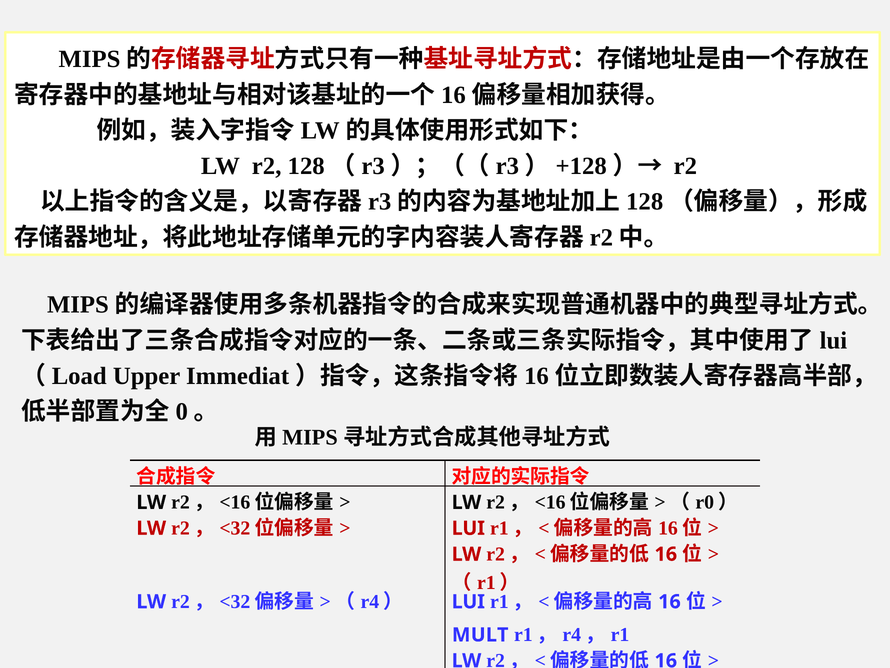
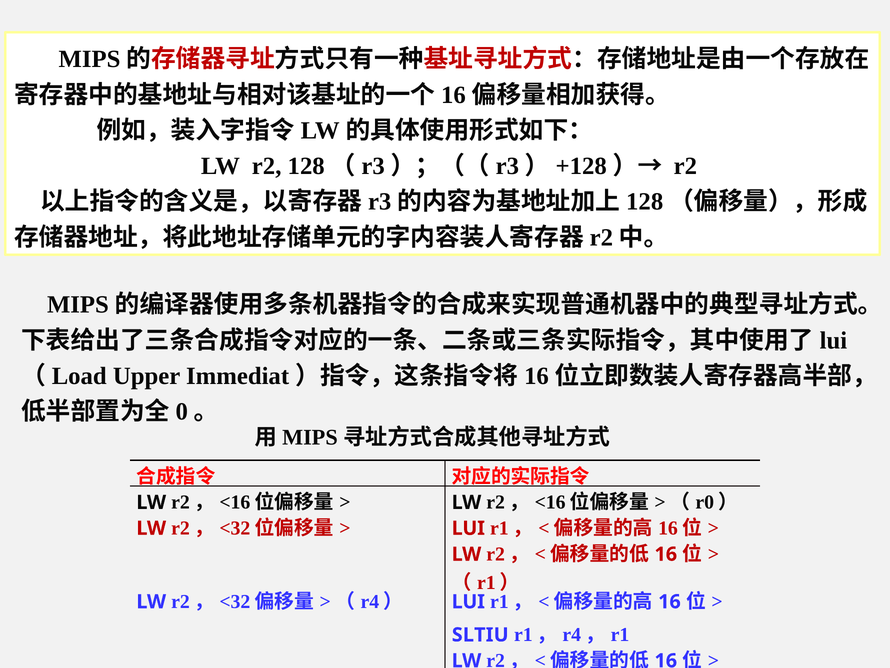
MULT: MULT -> SLTIU (480, 634)
